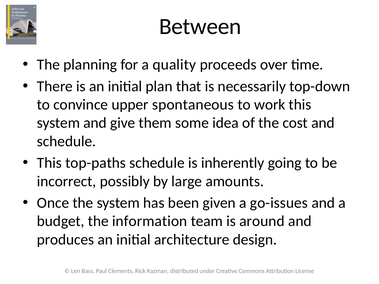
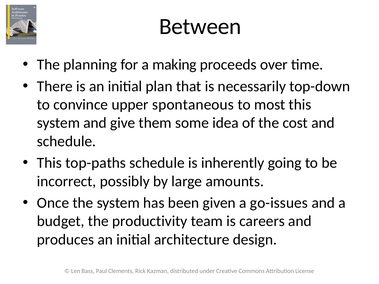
quality: quality -> making (174, 65)
work: work -> most (270, 105)
information: information -> productivity (150, 221)
around: around -> careers (262, 221)
